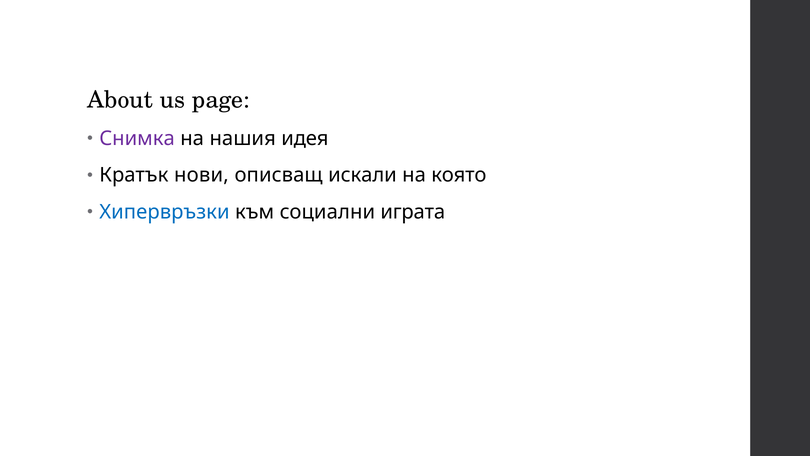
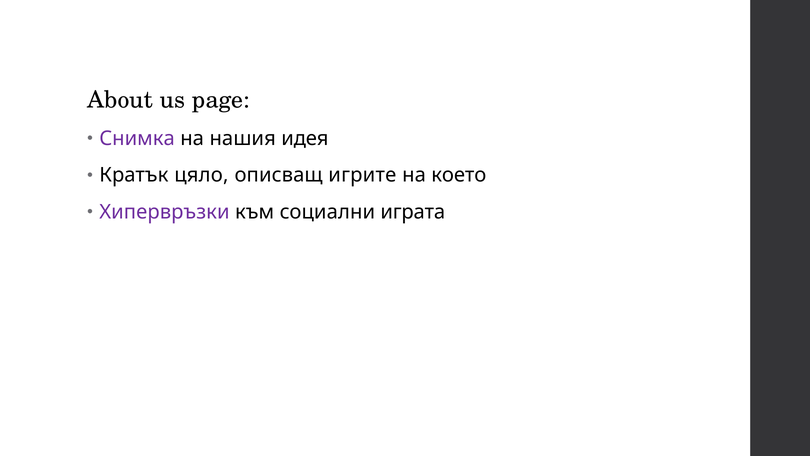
нови: нови -> цяло (201, 175)
искали: искали -> игрите (362, 175)
която: която -> което (459, 175)
Хипервръзки colour: blue -> purple (164, 212)
